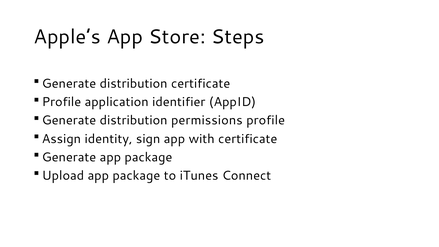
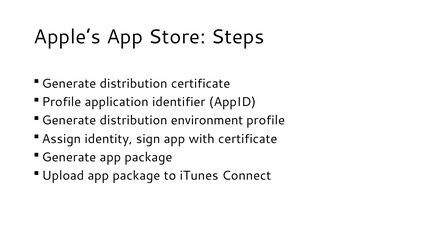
permissions: permissions -> environment (207, 120)
